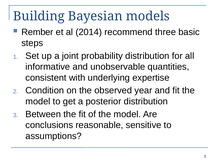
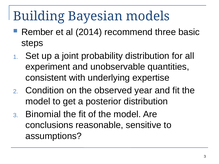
informative: informative -> experiment (48, 67)
Between: Between -> Binomial (43, 114)
